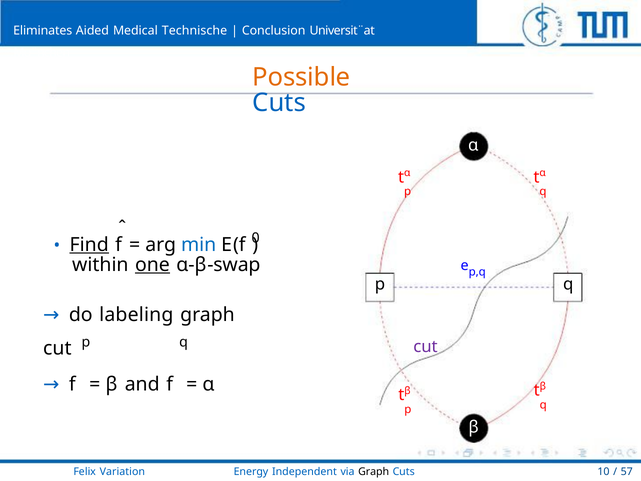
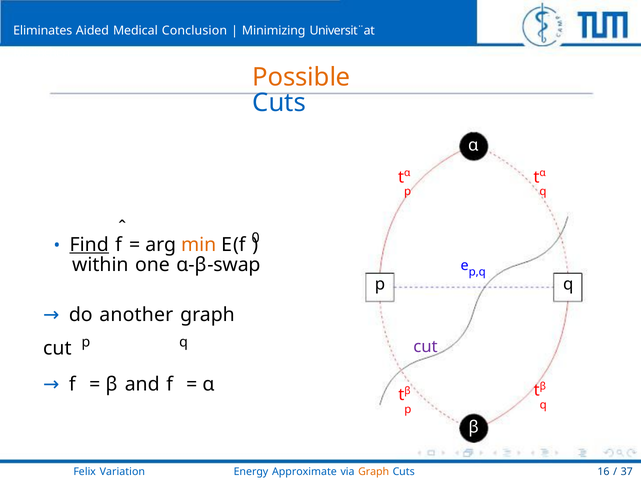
Technische: Technische -> Conclusion (194, 31)
Conclusion: Conclusion -> Minimizing (274, 31)
min colour: blue -> orange (199, 245)
one underline: present -> none (152, 265)
labeling: labeling -> another (136, 315)
Independent: Independent -> Approximate (304, 472)
Graph colour: black -> orange (374, 472)
10: 10 -> 16 (603, 472)
57: 57 -> 37 (627, 472)
